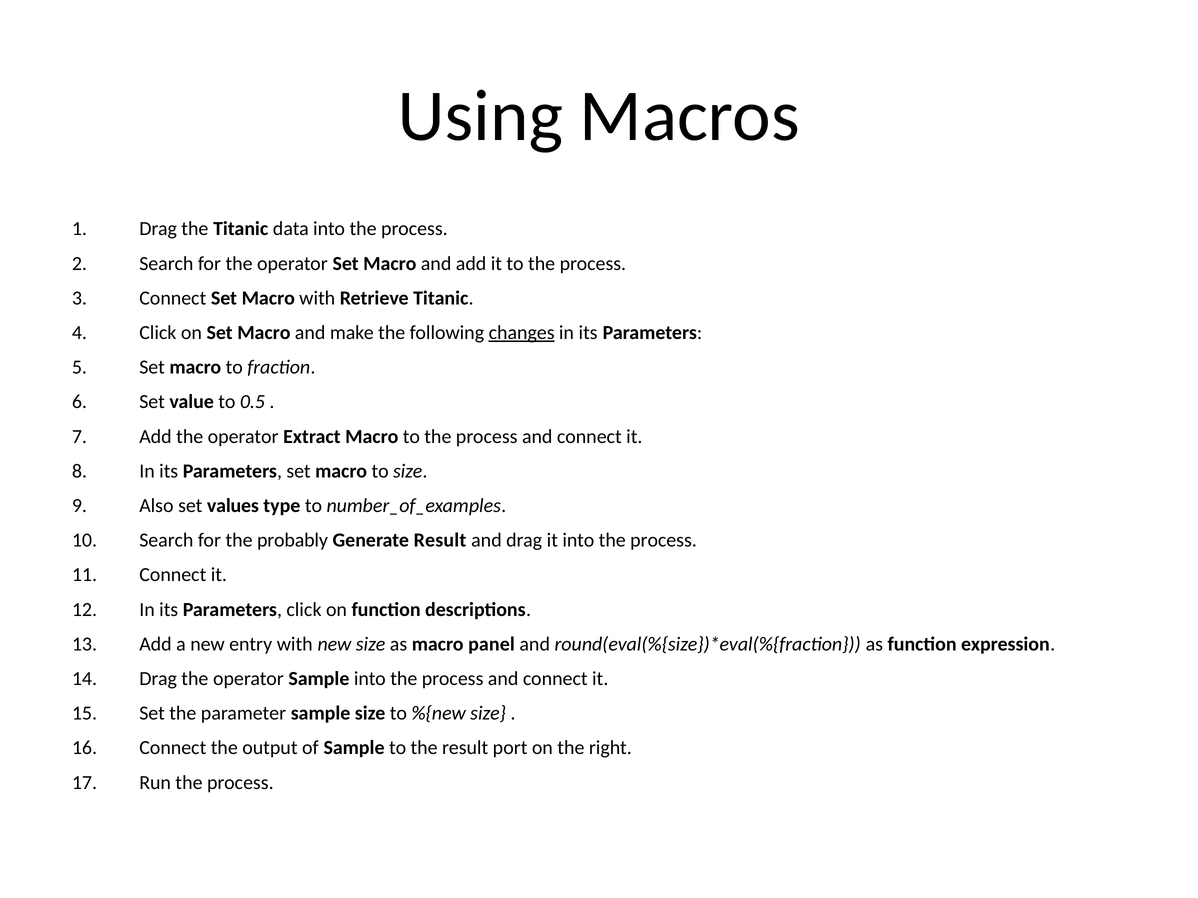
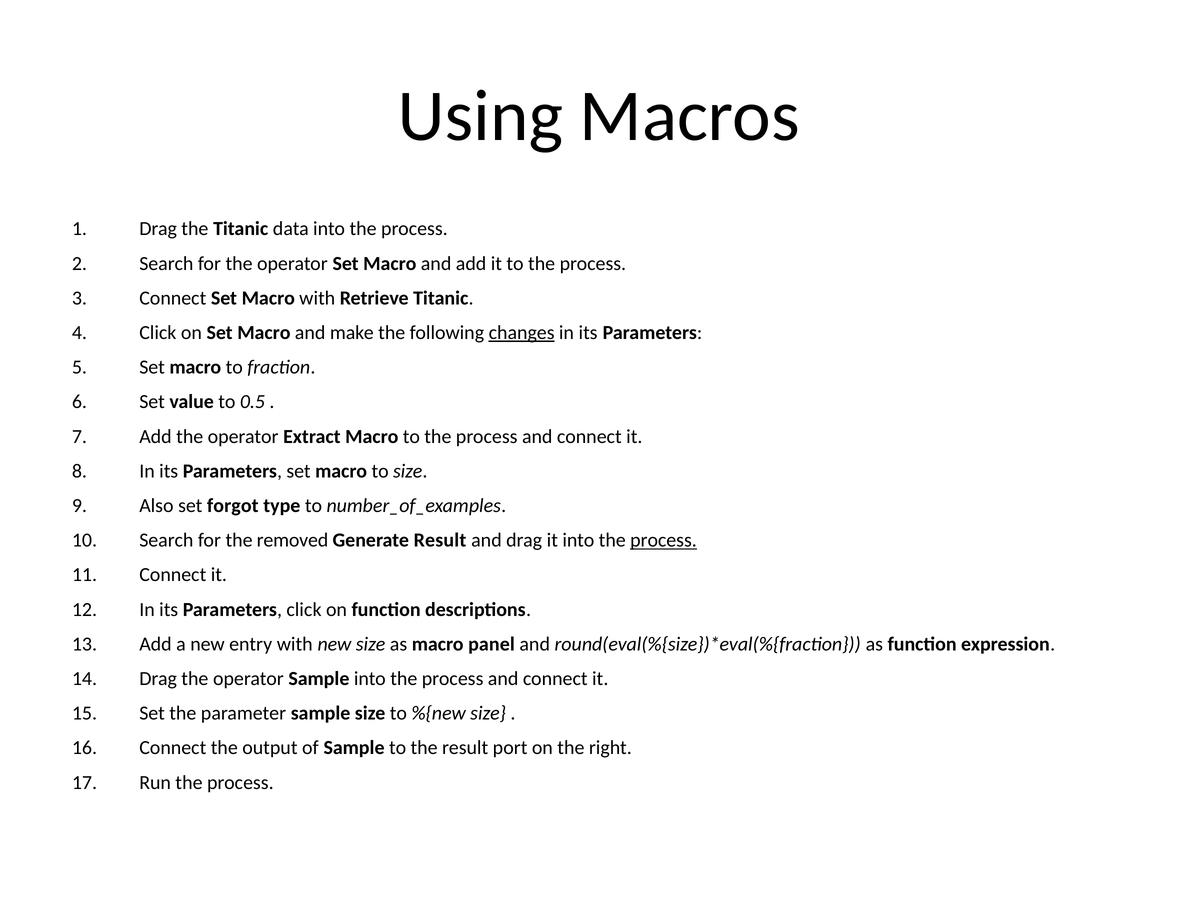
values: values -> forgot (233, 506)
probably: probably -> removed (292, 541)
process underline: none -> present (663, 541)
